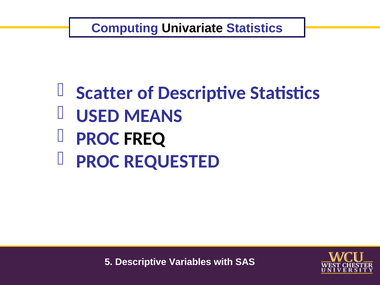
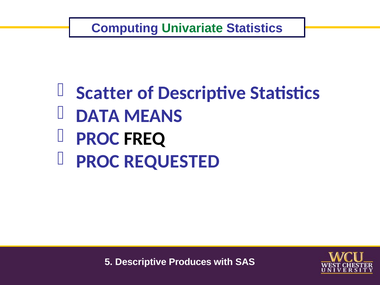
Univariate colour: black -> green (192, 28)
USED: USED -> DATA (98, 116)
Variables: Variables -> Produces (190, 262)
